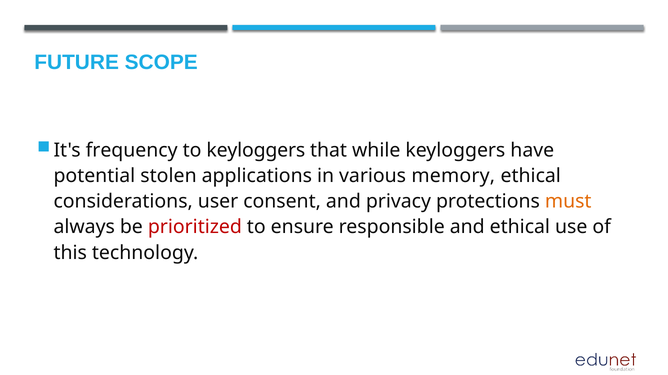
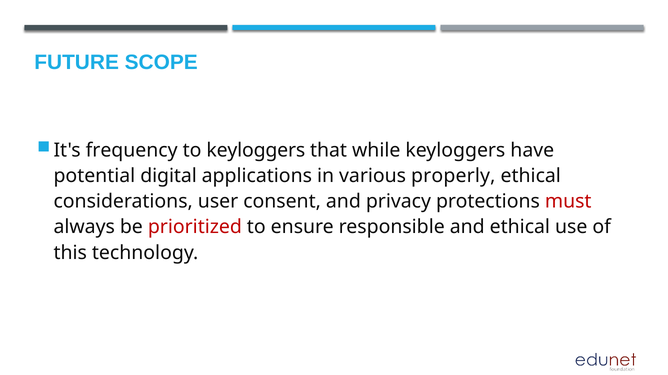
stolen: stolen -> digital (169, 176)
memory: memory -> properly (453, 176)
must colour: orange -> red (568, 202)
